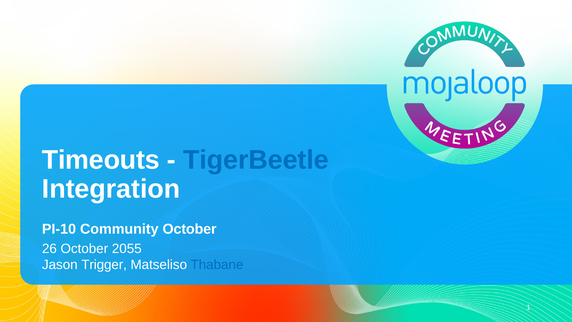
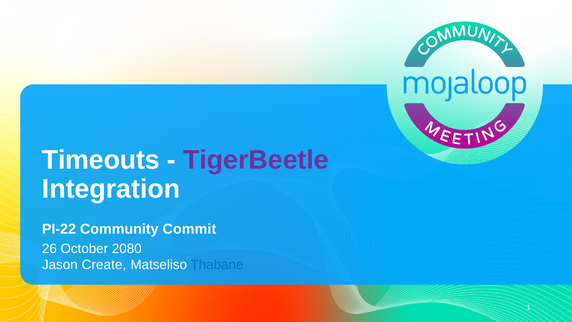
TigerBeetle colour: blue -> purple (256, 160)
PI-10: PI-10 -> PI-22 (59, 229)
Community October: October -> Commit (189, 229)
2055: 2055 -> 2080 (127, 249)
Trigger: Trigger -> Create (104, 265)
